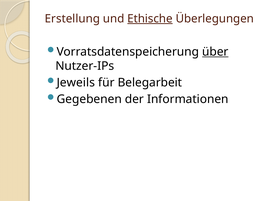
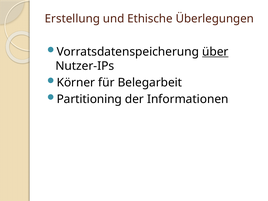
Ethische underline: present -> none (150, 19)
Jeweils: Jeweils -> Körner (76, 83)
Gegebenen: Gegebenen -> Partitioning (89, 99)
